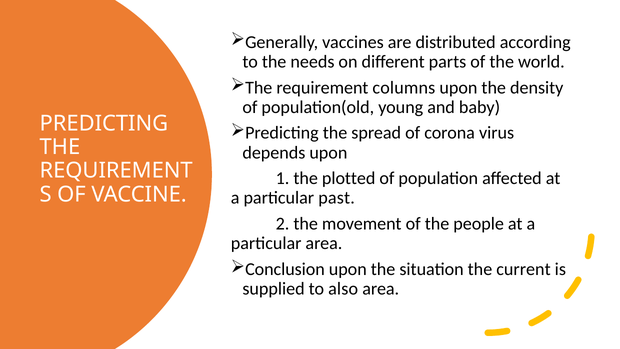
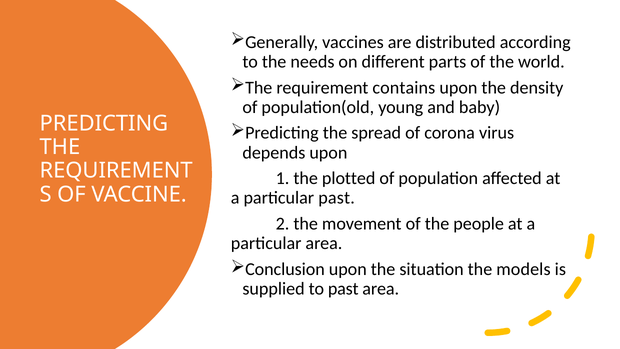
columns: columns -> contains (404, 87)
current: current -> models (523, 269)
to also: also -> past (343, 289)
